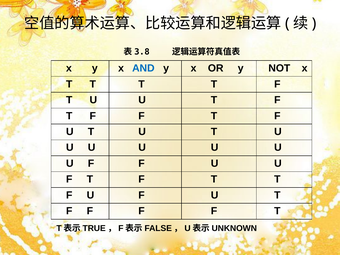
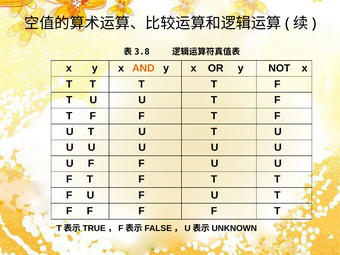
AND colour: blue -> orange (143, 68)
